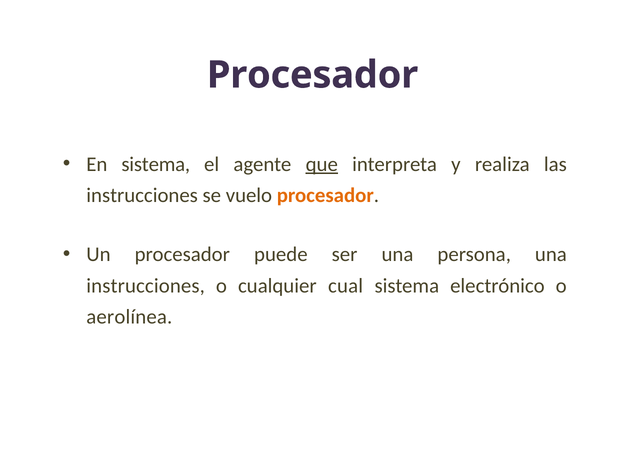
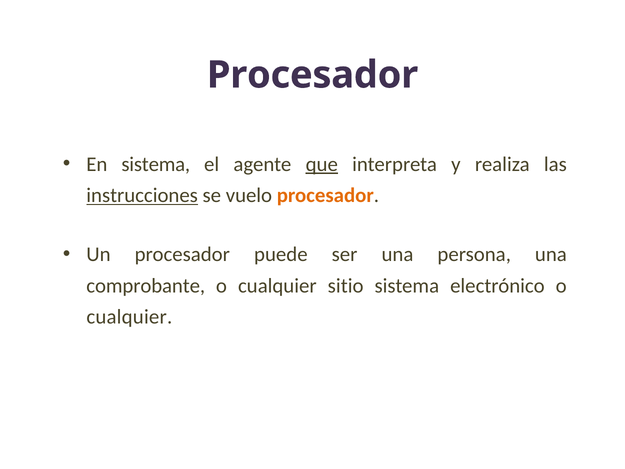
instrucciones underline: none -> present (142, 195)
instrucciones: instrucciones -> comprobante (146, 286)
cual: cual -> sitio (346, 286)
aerolínea: aerolínea -> cualquier (129, 317)
